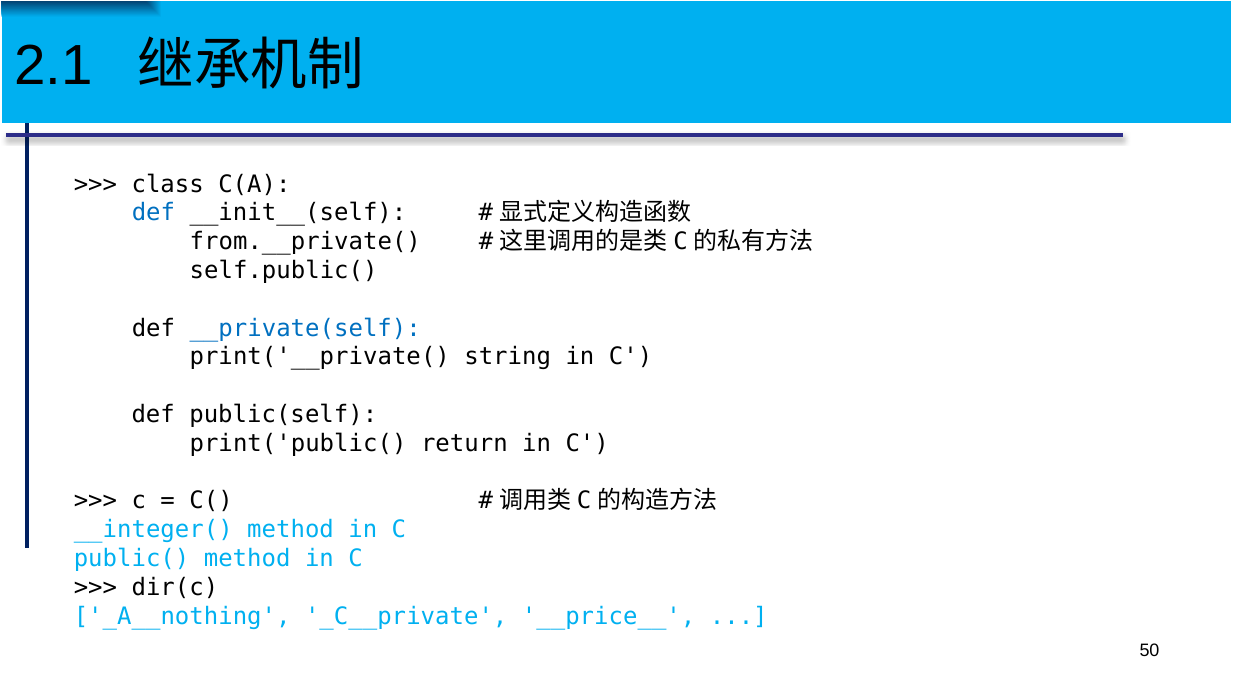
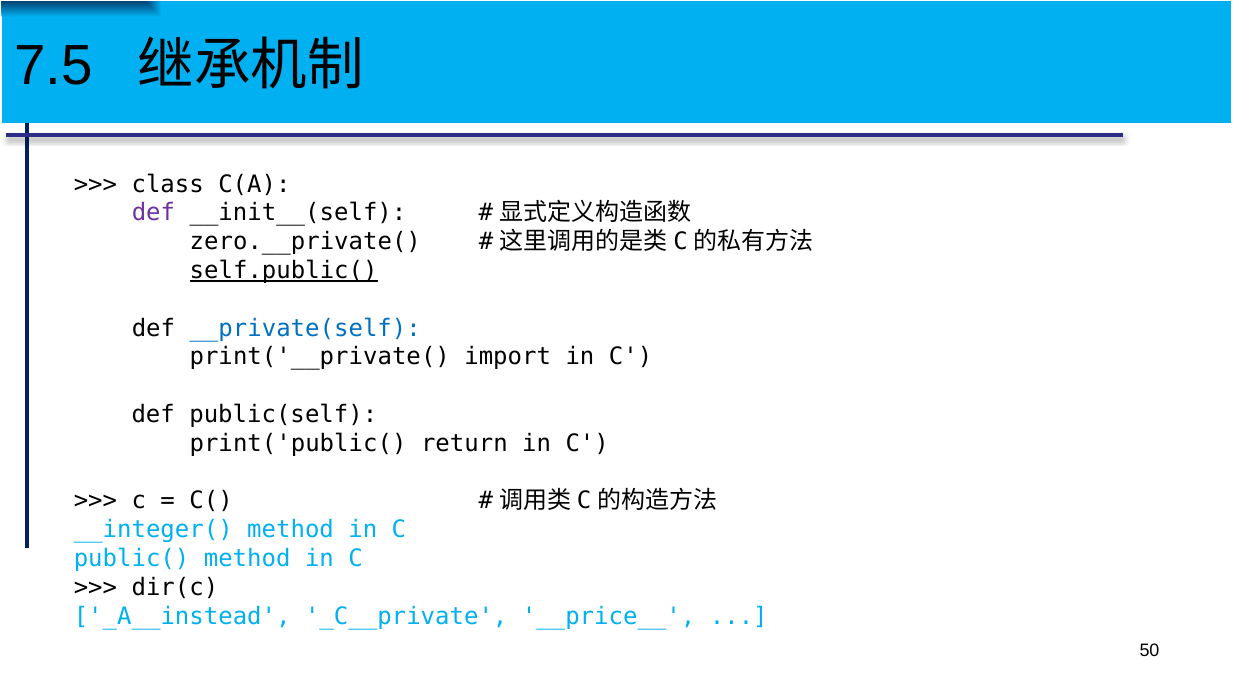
2.1: 2.1 -> 7.5 (53, 66)
def colour: blue -> purple (153, 213)
from.__private(: from.__private( -> zero.__private( (305, 242)
self.public( underline: none -> present (284, 270)
string: string -> import (508, 357)
_A__nothing: _A__nothing -> _A__instead (182, 616)
